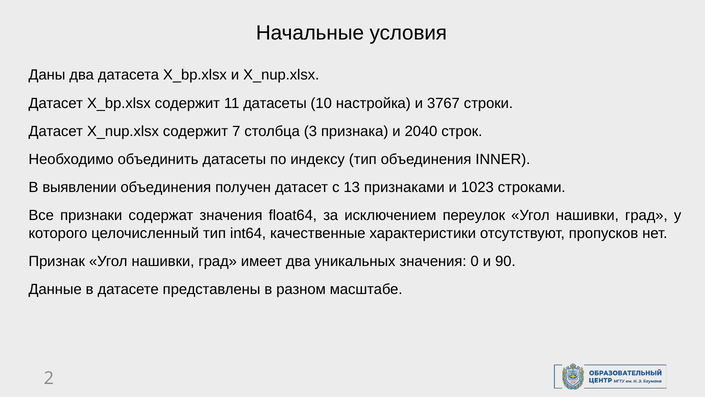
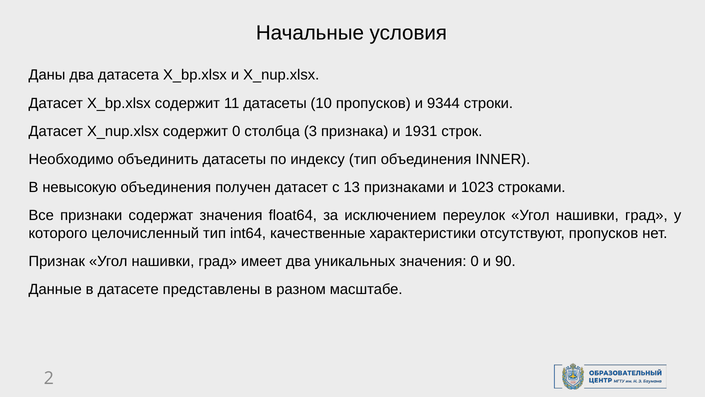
10 настройка: настройка -> пропусков (373, 103)
3767: 3767 -> 9344 (443, 103)
содержит 7: 7 -> 0 (236, 131)
2040: 2040 -> 1931 (421, 131)
выявлении: выявлении -> невысокую (79, 187)
